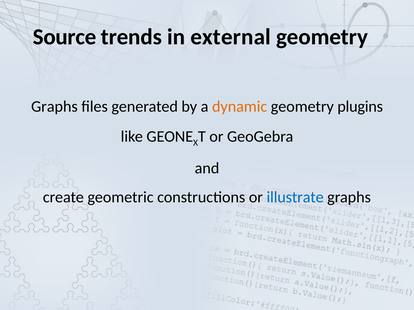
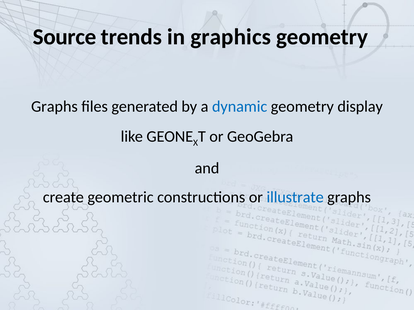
external: external -> graphics (231, 37)
dynamic colour: orange -> blue (240, 107)
plugins: plugins -> display (360, 107)
